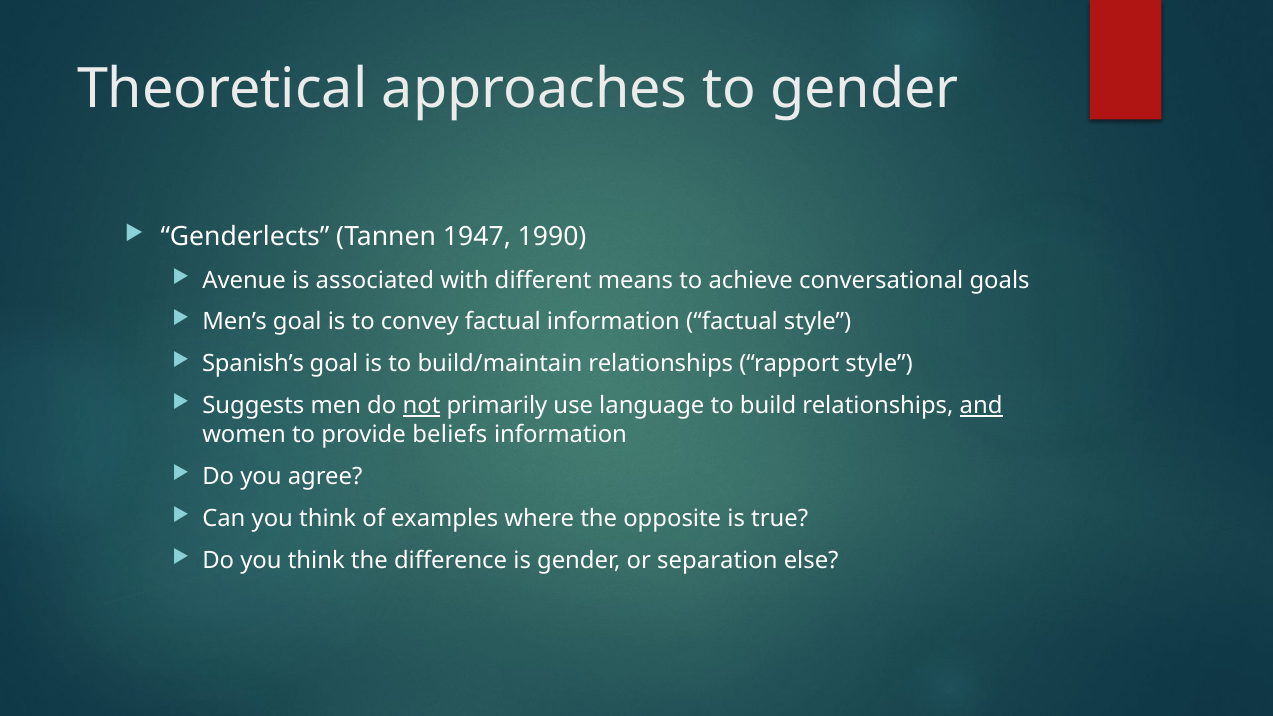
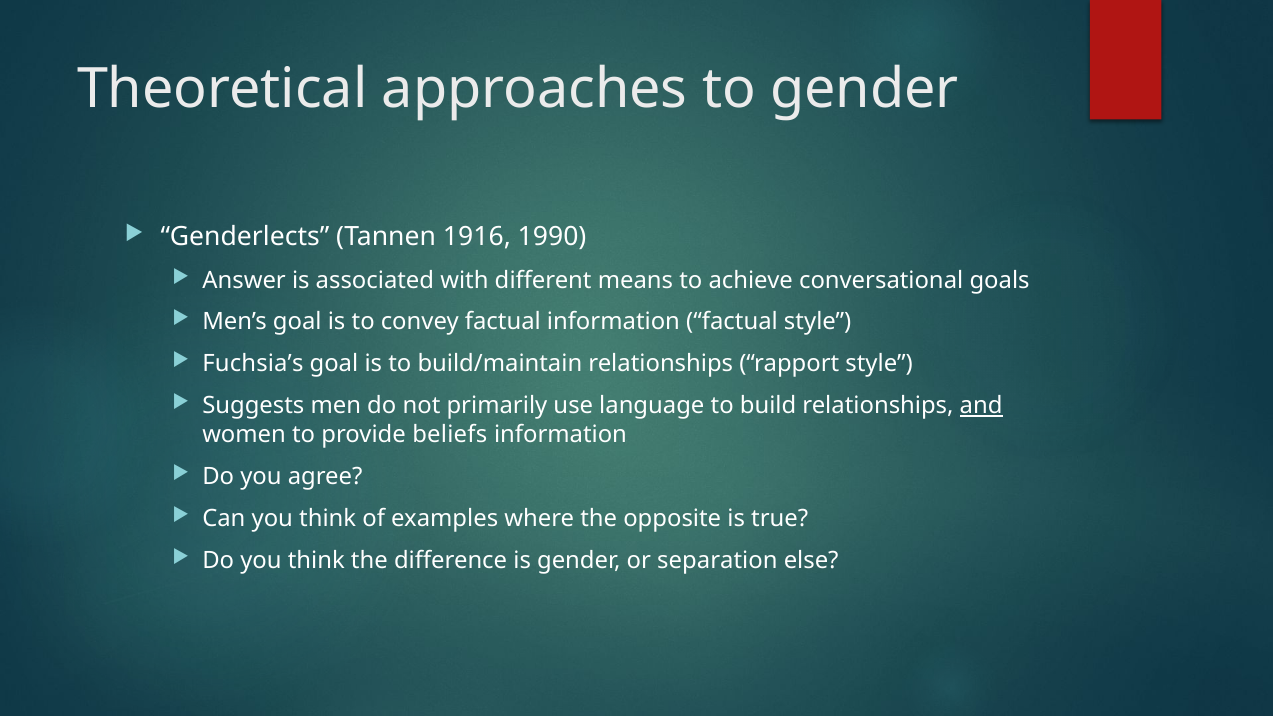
1947: 1947 -> 1916 (477, 237)
Avenue: Avenue -> Answer (244, 280)
Spanish’s: Spanish’s -> Fuchsia’s (253, 364)
not underline: present -> none (421, 406)
